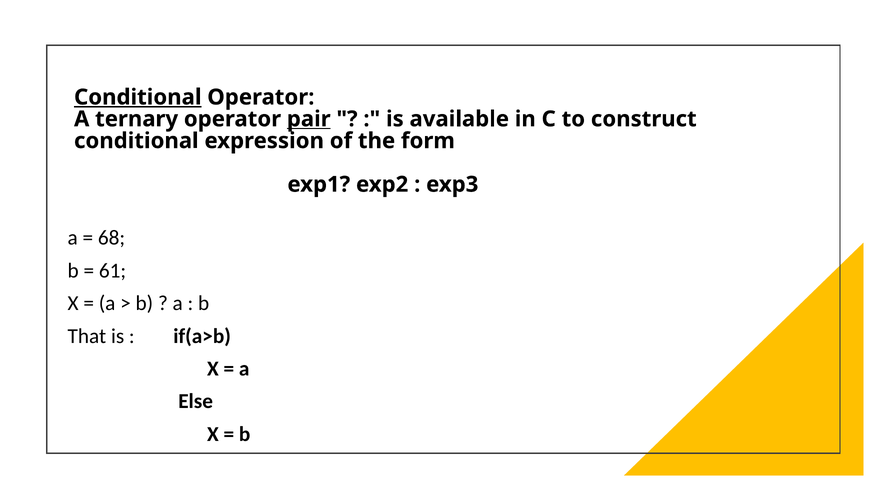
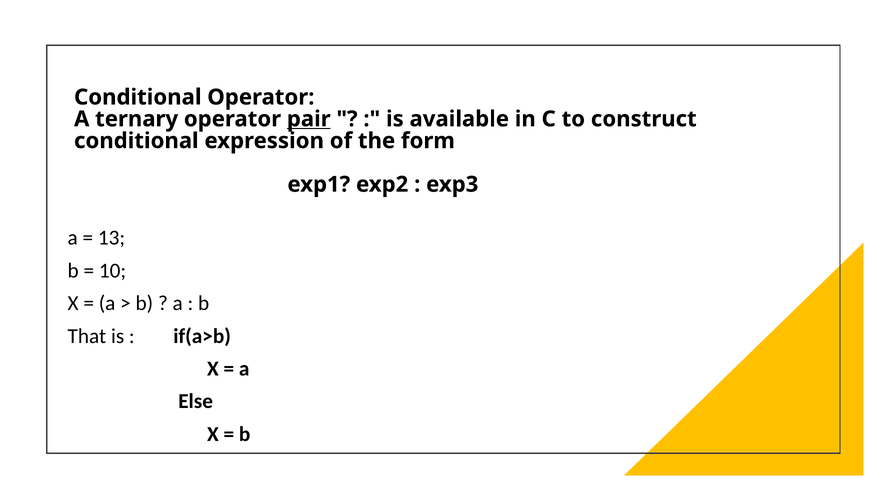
Conditional underline: present -> none (138, 97)
68: 68 -> 13 (112, 238)
61: 61 -> 10 (112, 271)
